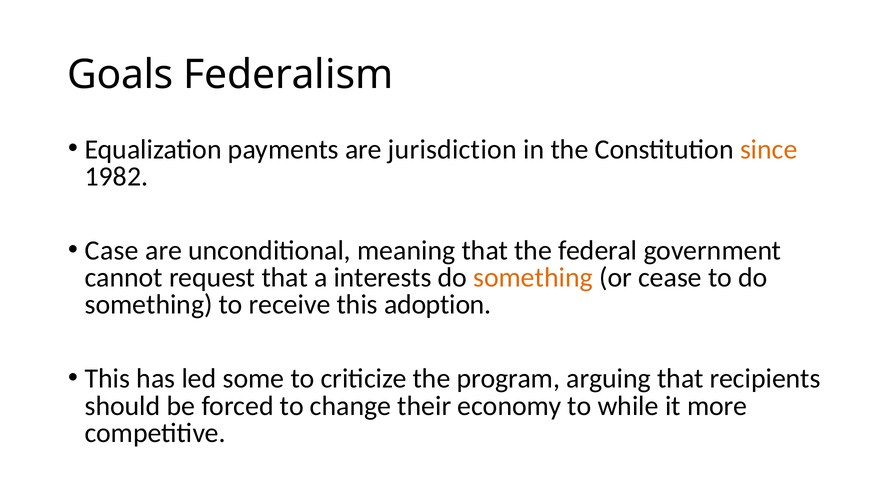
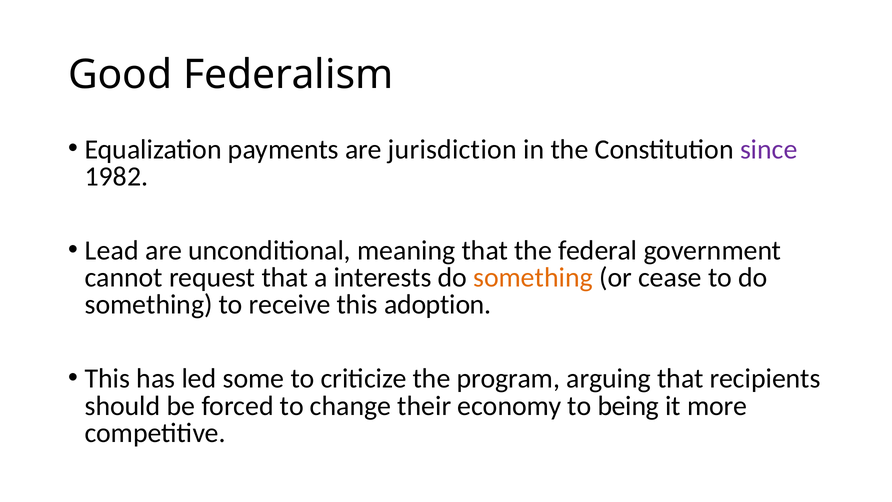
Goals: Goals -> Good (120, 75)
since colour: orange -> purple (769, 149)
Case: Case -> Lead (112, 250)
while: while -> being (628, 406)
